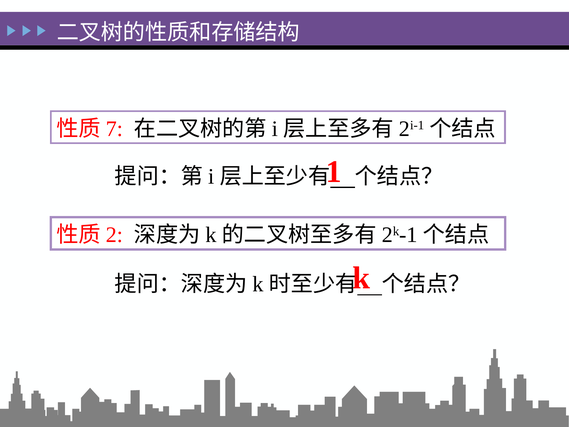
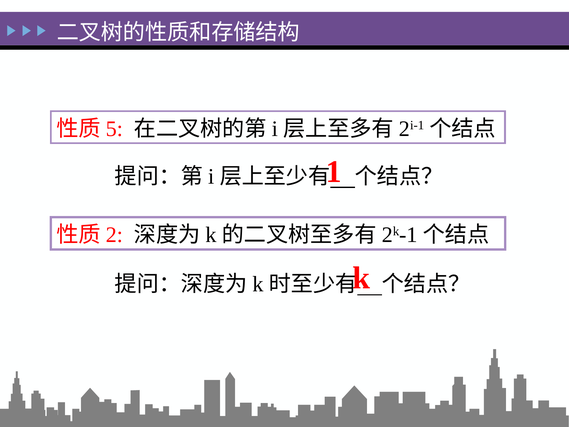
7: 7 -> 5 (115, 129)
